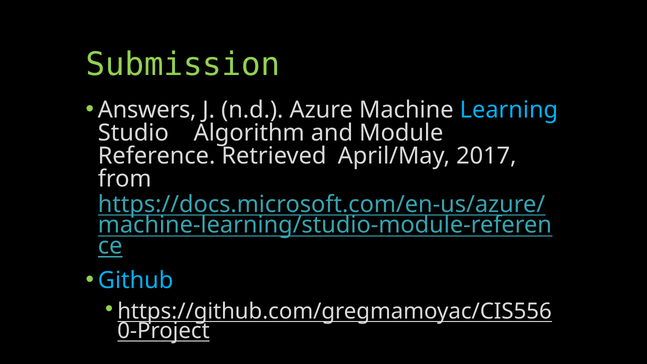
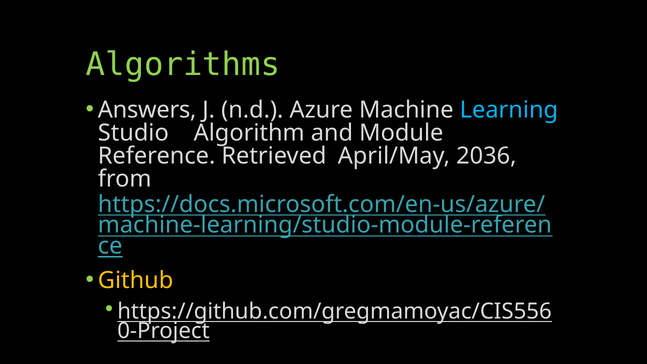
Submission: Submission -> Algorithms (183, 65)
2017: 2017 -> 2036 (486, 156)
Github colour: light blue -> yellow (136, 280)
